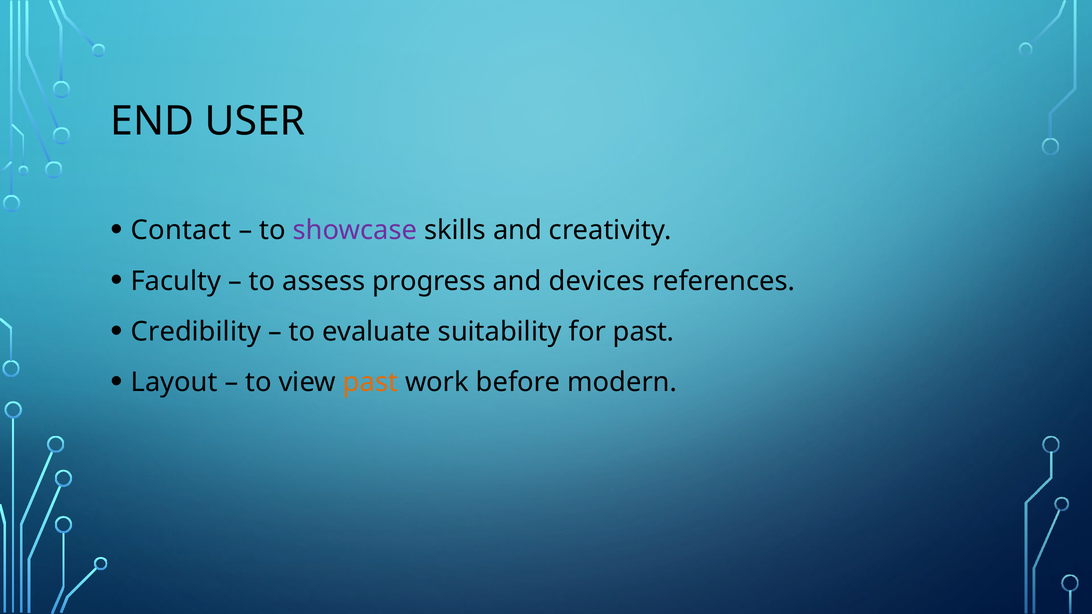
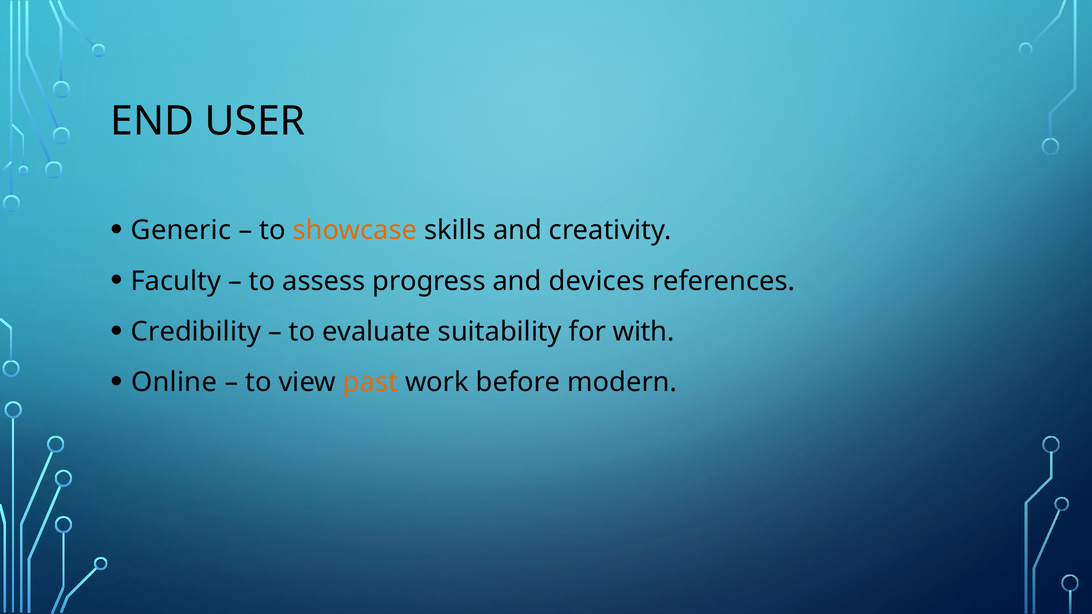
Contact: Contact -> Generic (181, 230)
showcase colour: purple -> orange (355, 230)
for past: past -> with (644, 332)
Layout: Layout -> Online (174, 382)
